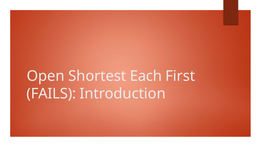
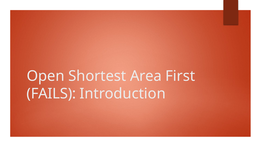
Each: Each -> Area (146, 76)
